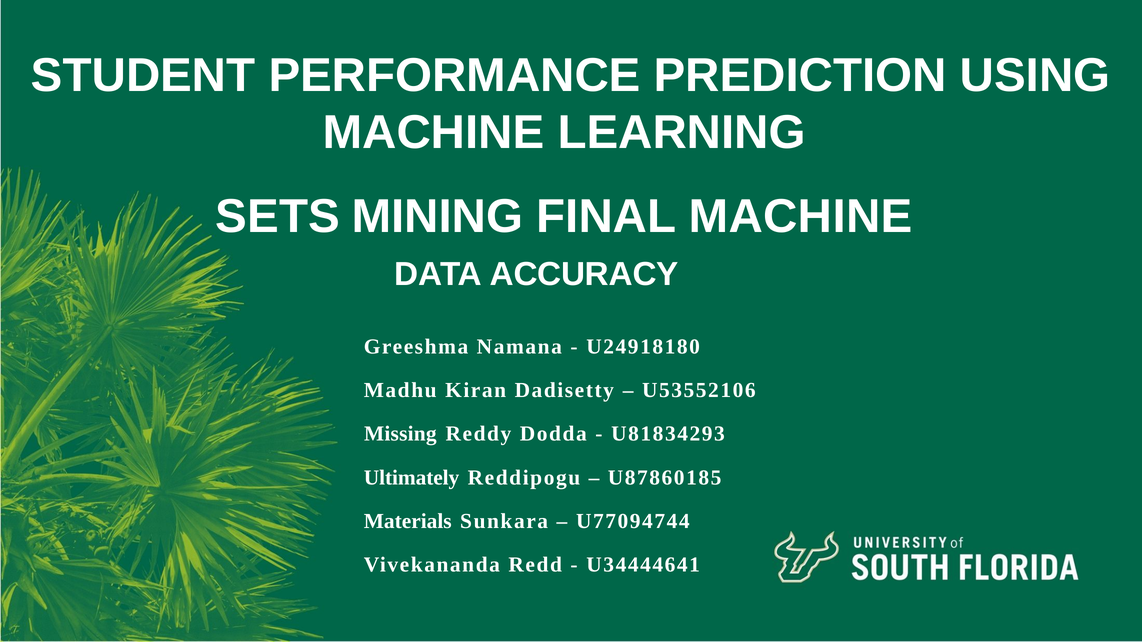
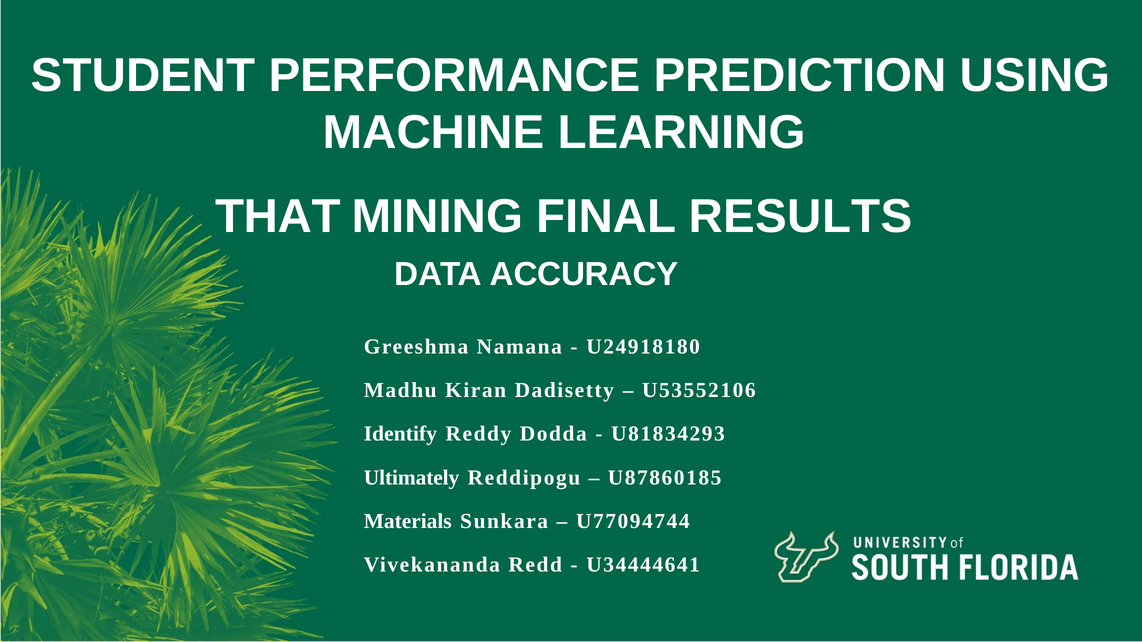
SETS: SETS -> THAT (278, 217)
FINAL MACHINE: MACHINE -> RESULTS (801, 217)
Missing: Missing -> Identify (400, 434)
